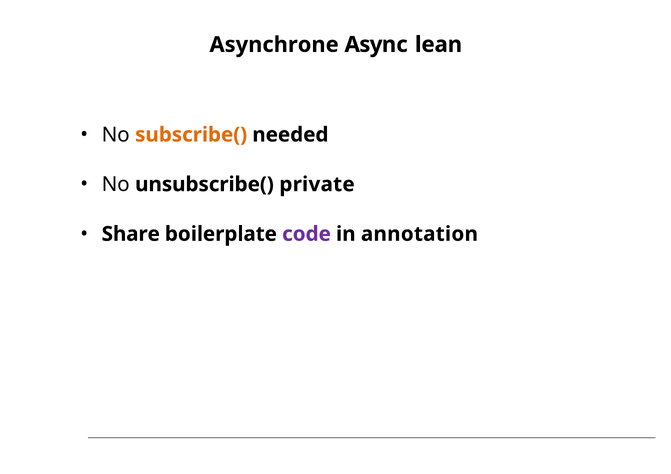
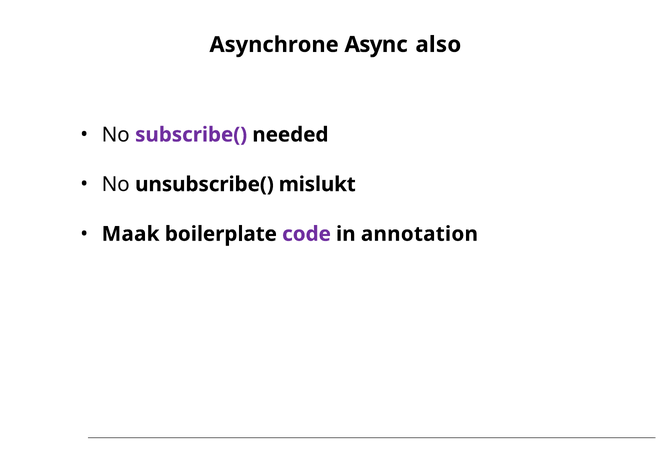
lean: lean -> also (438, 45)
subscribe( colour: orange -> purple (191, 135)
private: private -> mislukt (317, 185)
Share: Share -> Maak (131, 234)
